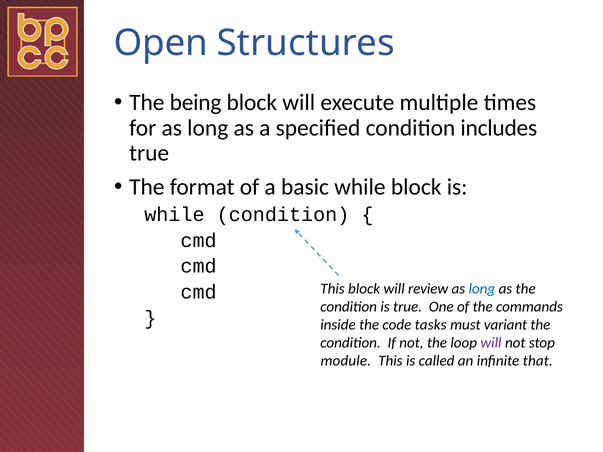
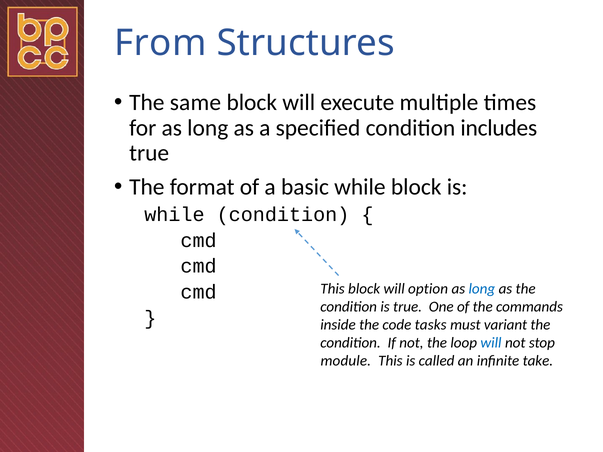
Open: Open -> From (160, 43)
being: being -> same (195, 103)
review: review -> option (428, 289)
will colour: purple -> blue (491, 343)
that: that -> take (538, 361)
